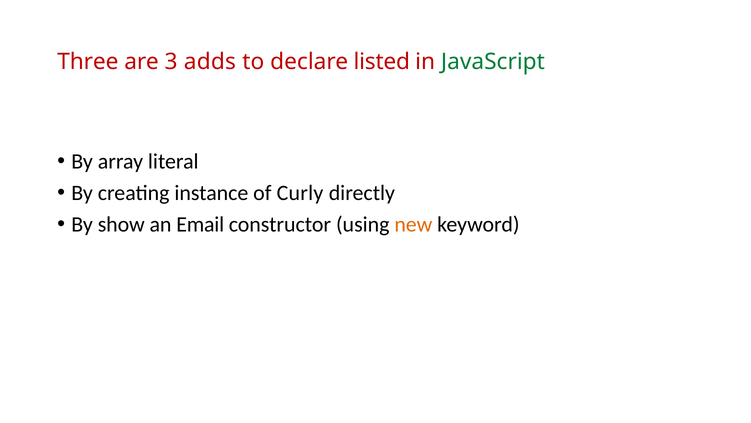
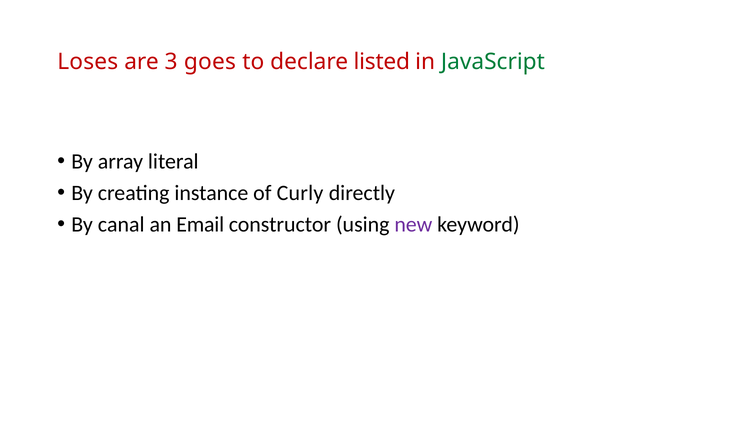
Three: Three -> Loses (88, 62)
adds: adds -> goes (210, 62)
show: show -> canal (121, 224)
new colour: orange -> purple (413, 224)
